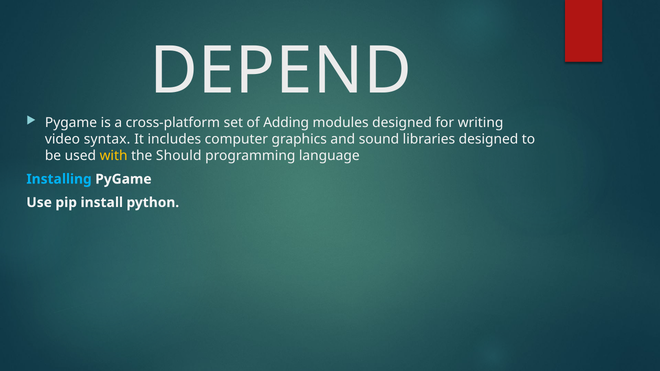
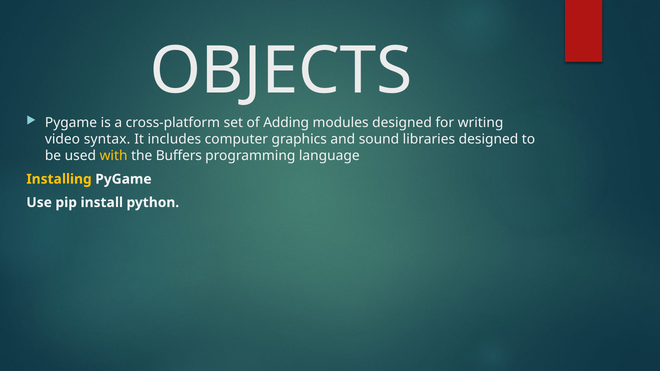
DEPEND: DEPEND -> OBJECTS (281, 71)
Should: Should -> Buffers (179, 156)
Installing colour: light blue -> yellow (59, 179)
